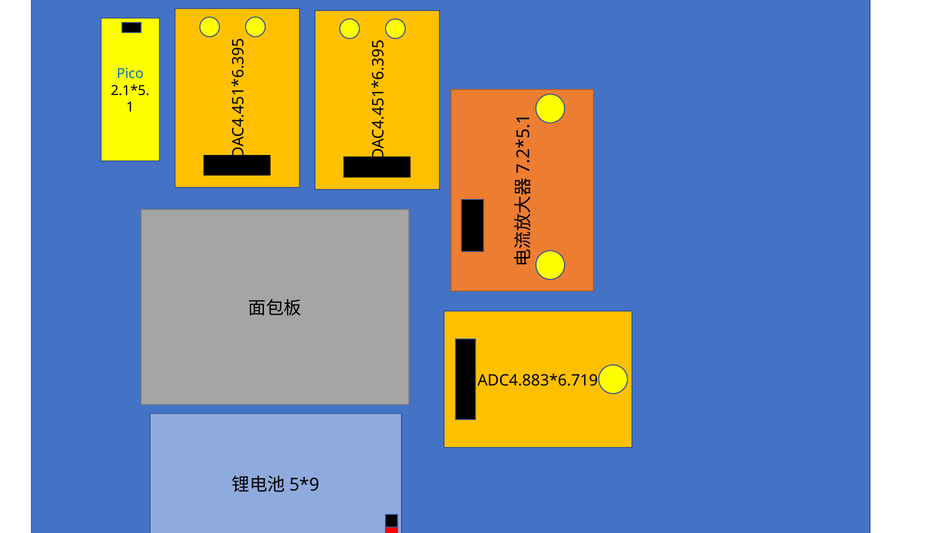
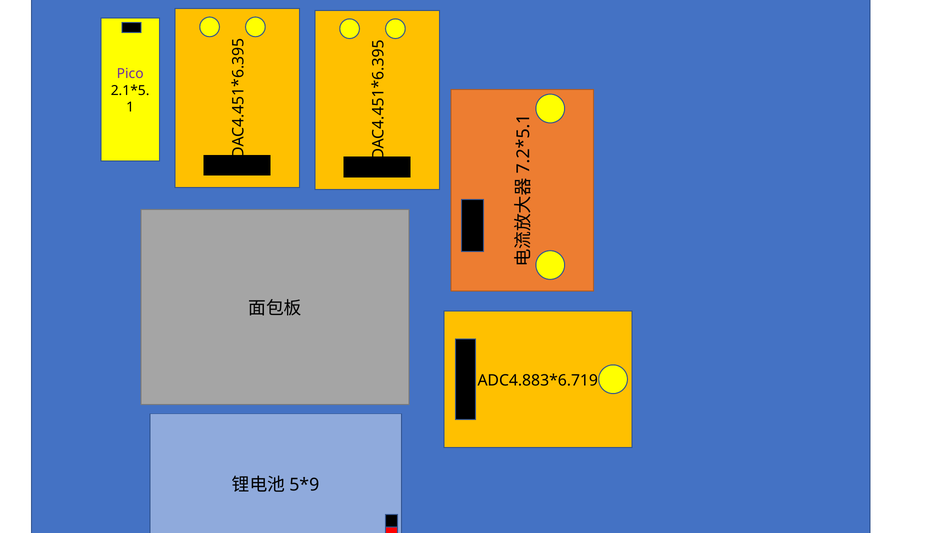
Pico colour: blue -> purple (130, 74)
